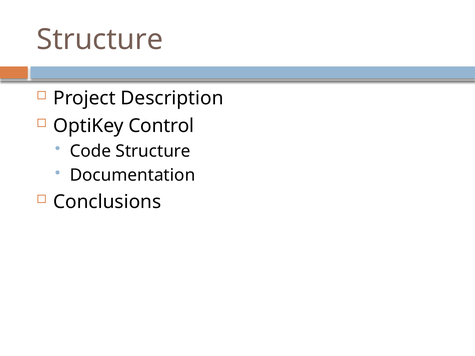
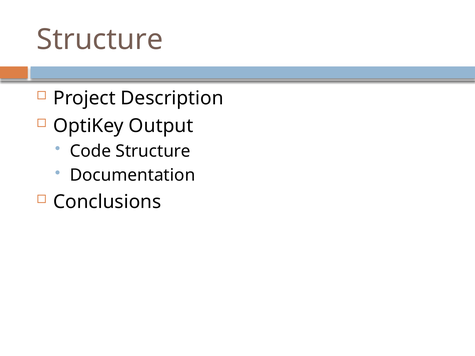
Control: Control -> Output (161, 126)
